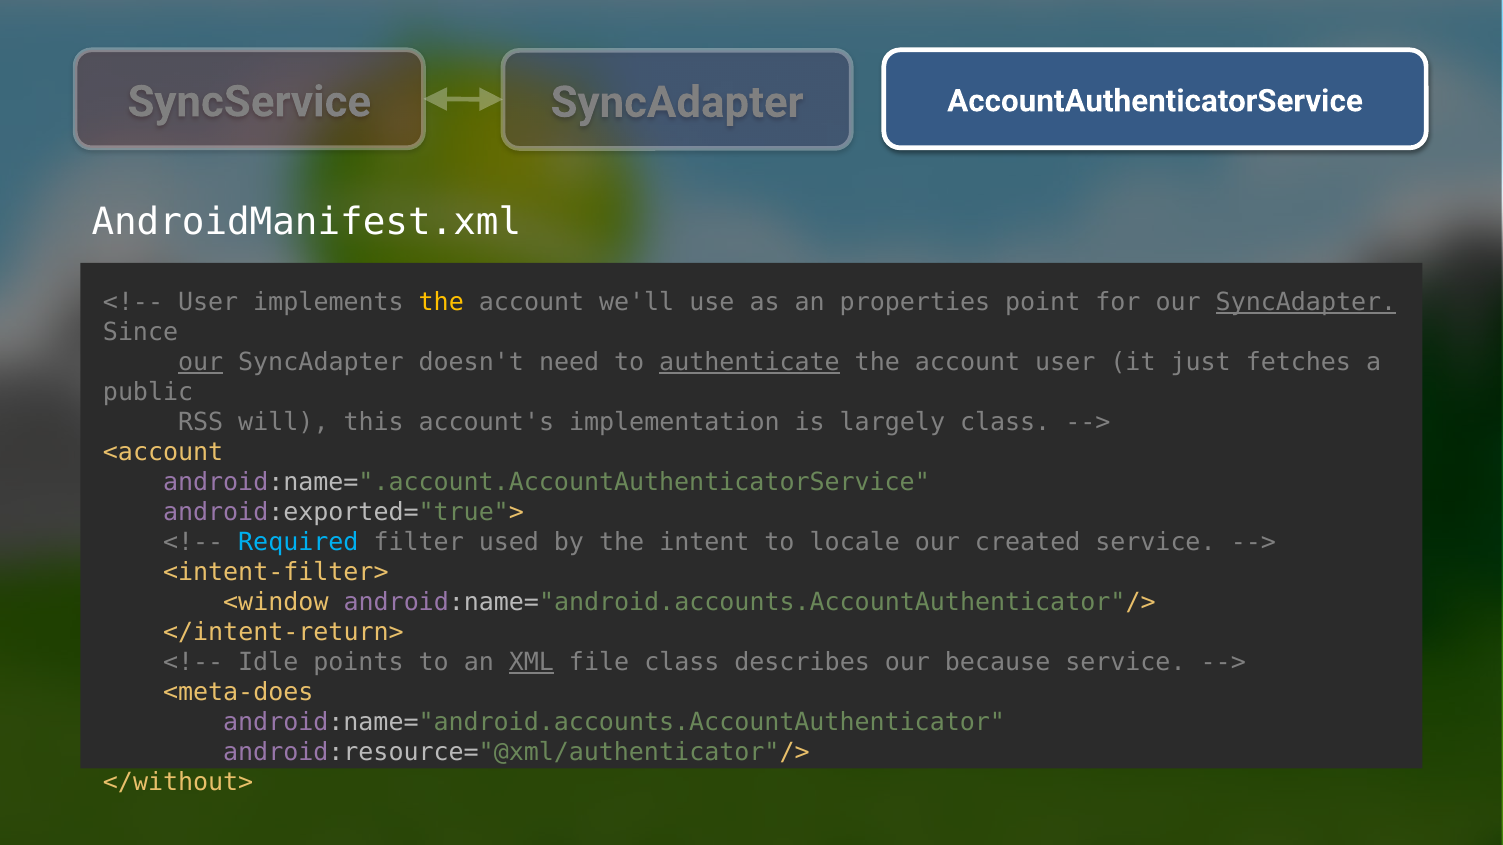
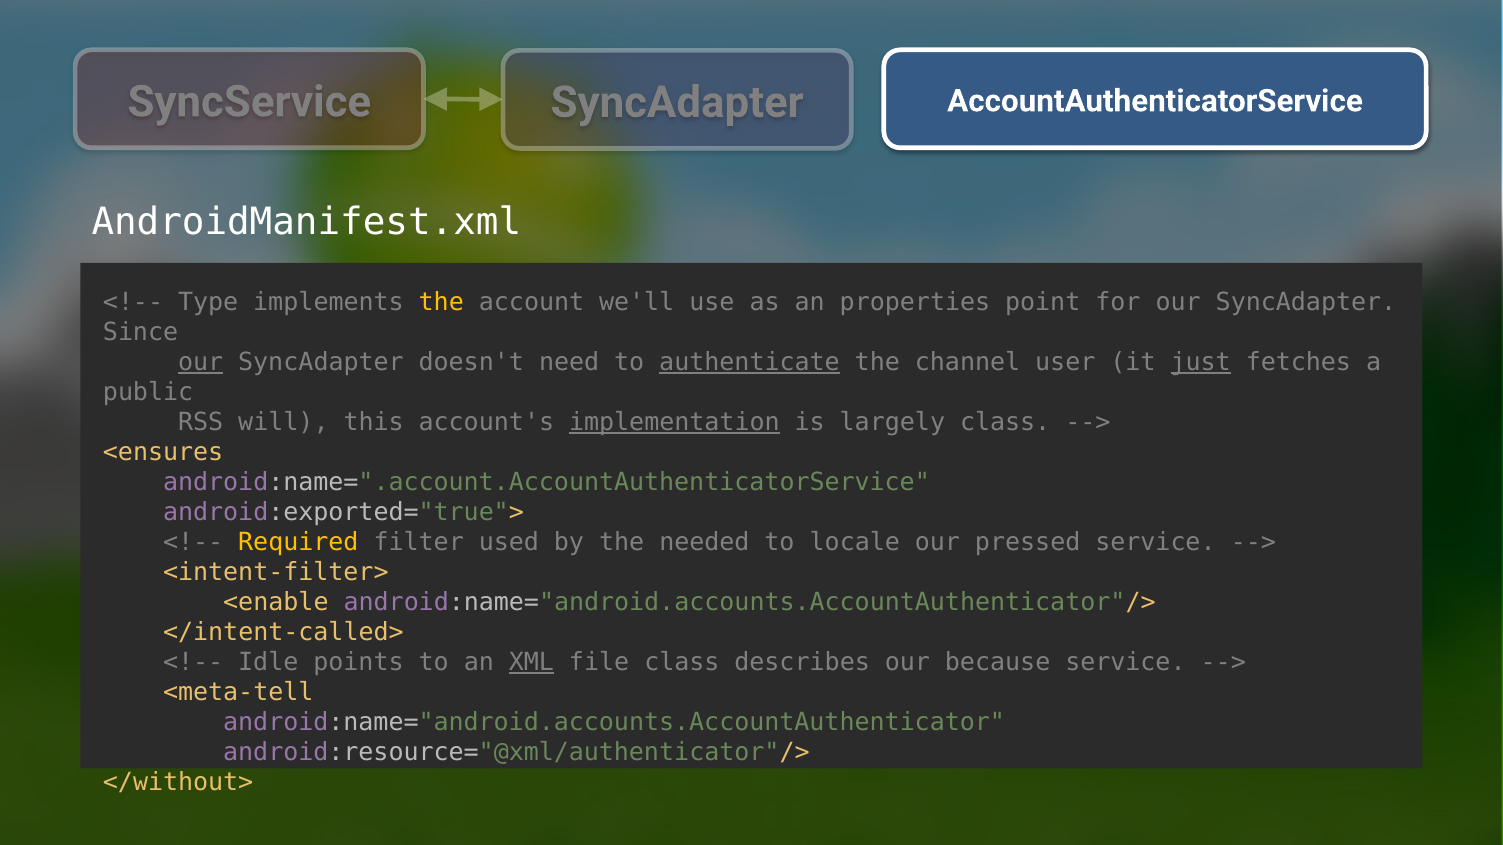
User: User -> Type (208, 302)
SyncAdapter underline: present -> none (1306, 302)
account: account -> channel (968, 362)
just underline: none -> present (1201, 362)
implementation underline: none -> present (674, 422)
<account: <account -> <ensures (163, 452)
Required colour: light blue -> yellow (298, 543)
intent: intent -> needed (704, 543)
created: created -> pressed (1028, 543)
<window: <window -> <enable (276, 603)
</intent-return>: </intent-return> -> </intent-called> (283, 633)
<meta-does: <meta-does -> <meta-tell (238, 693)
